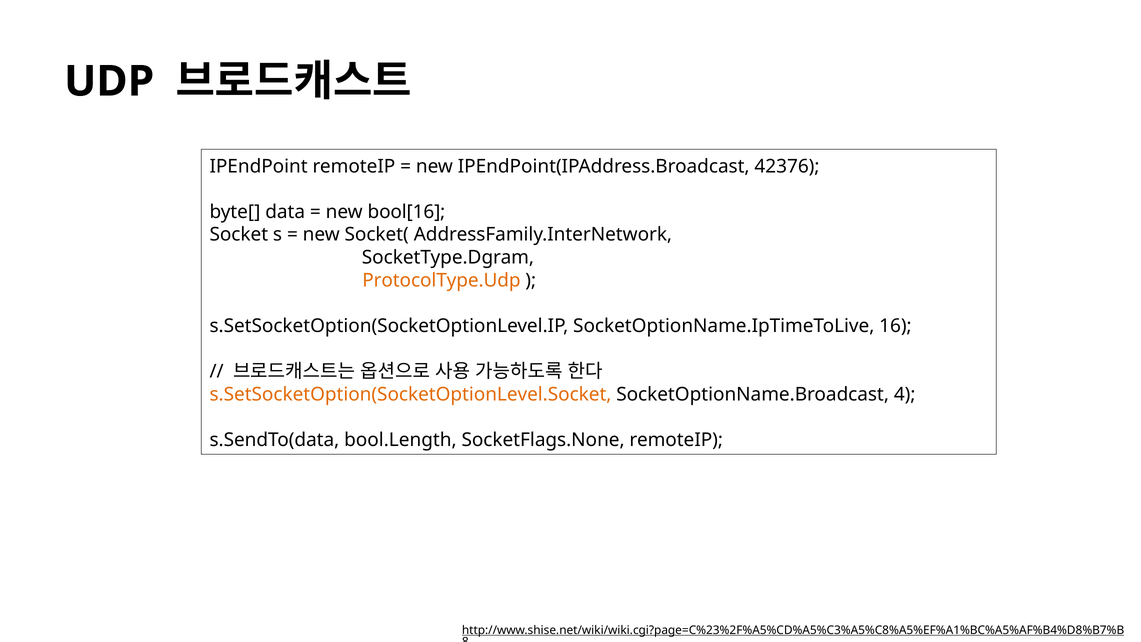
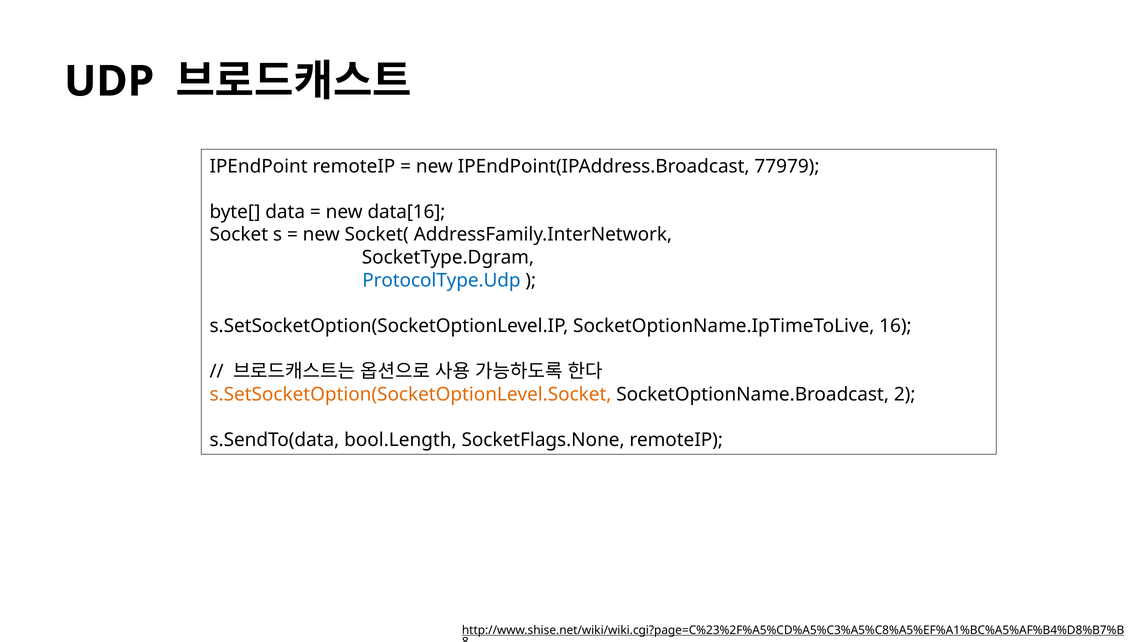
42376: 42376 -> 77979 (787, 166)
bool[16: bool[16 -> data[16 (406, 212)
ProtocolType.Udp colour: orange -> blue (441, 280)
4: 4 -> 2 (905, 394)
